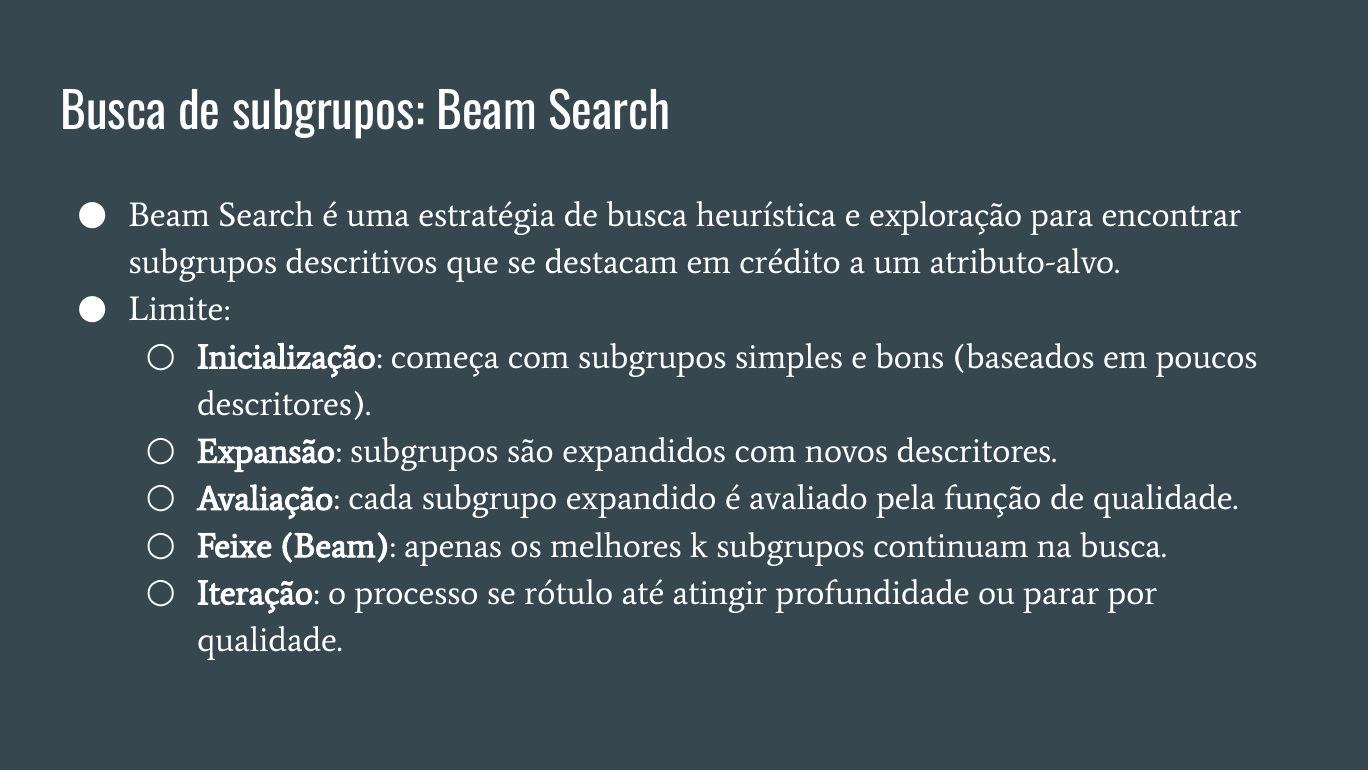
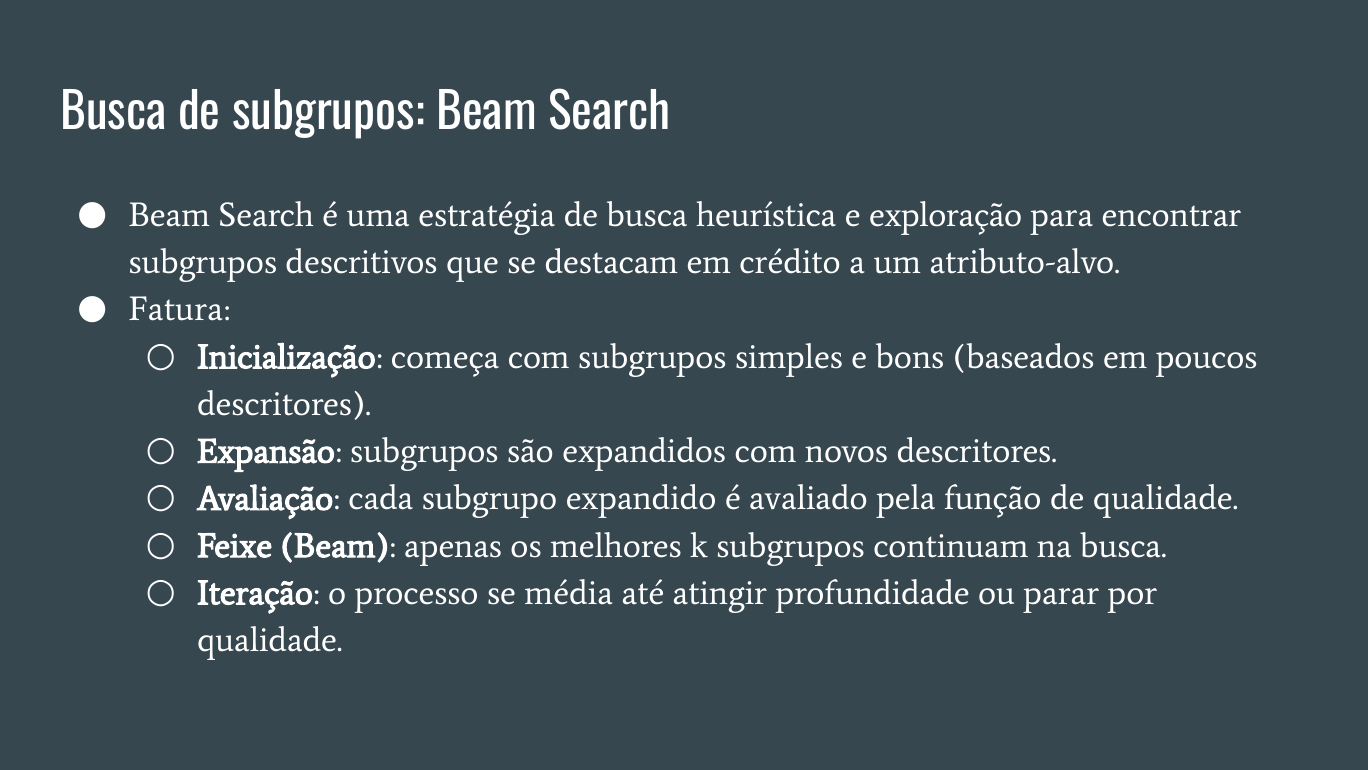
Limite: Limite -> Fatura (179, 309)
rótulo: rótulo -> média (569, 593)
